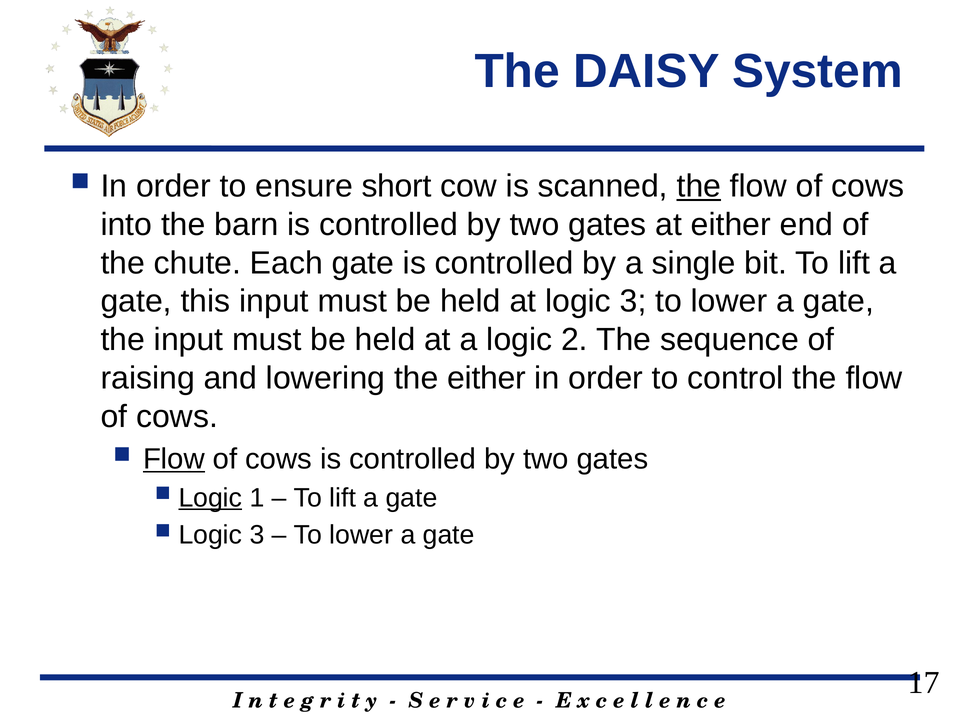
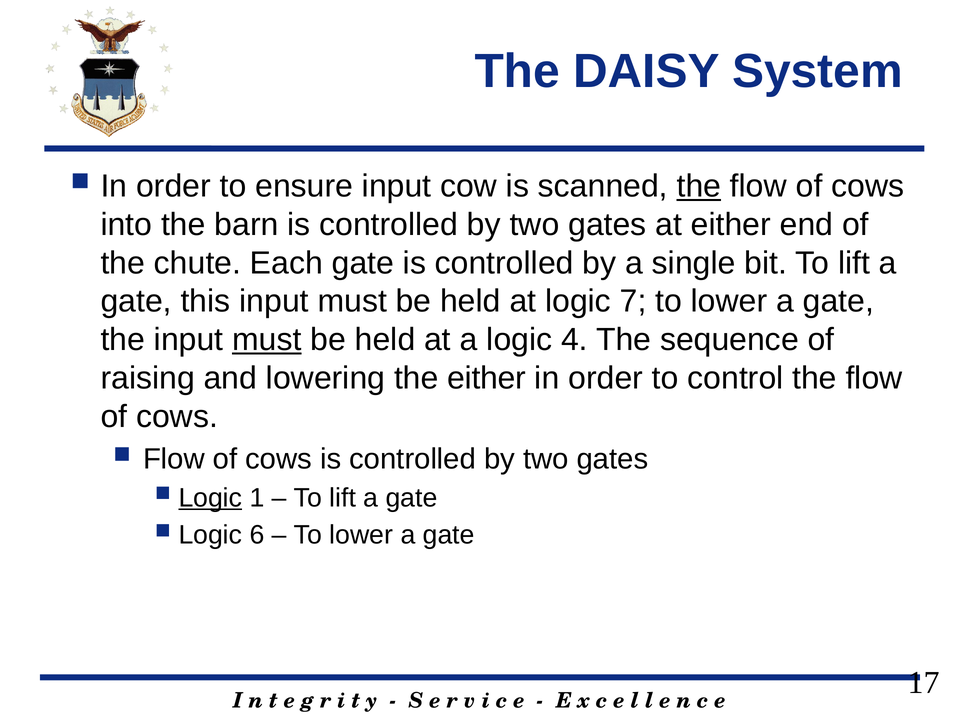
ensure short: short -> input (397, 186)
at logic 3: 3 -> 7 (633, 301)
must underline: none -> present (267, 340)
2: 2 -> 4 (574, 340)
Flow underline: present -> none (174, 459)
3: 3 -> 6 (257, 535)
